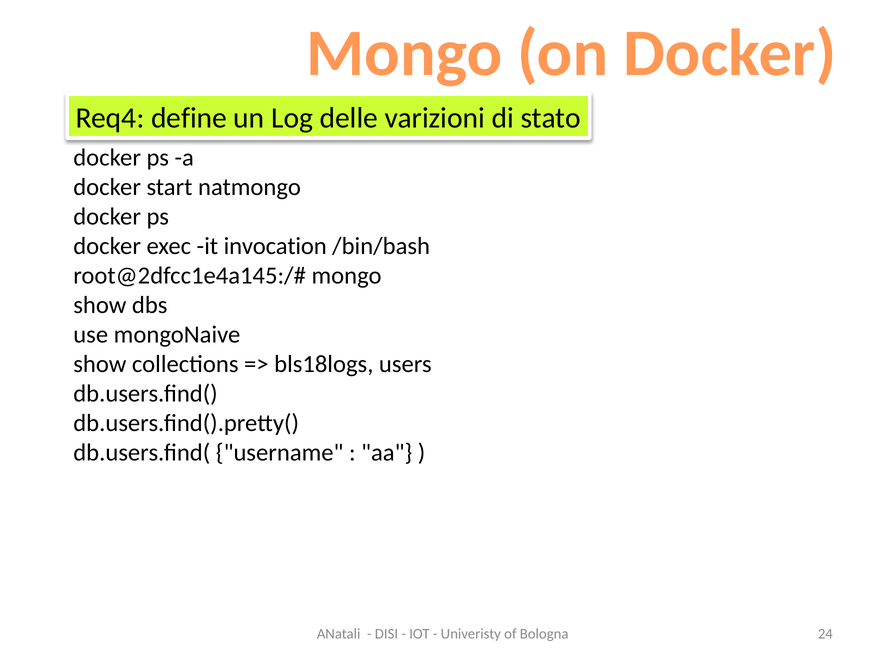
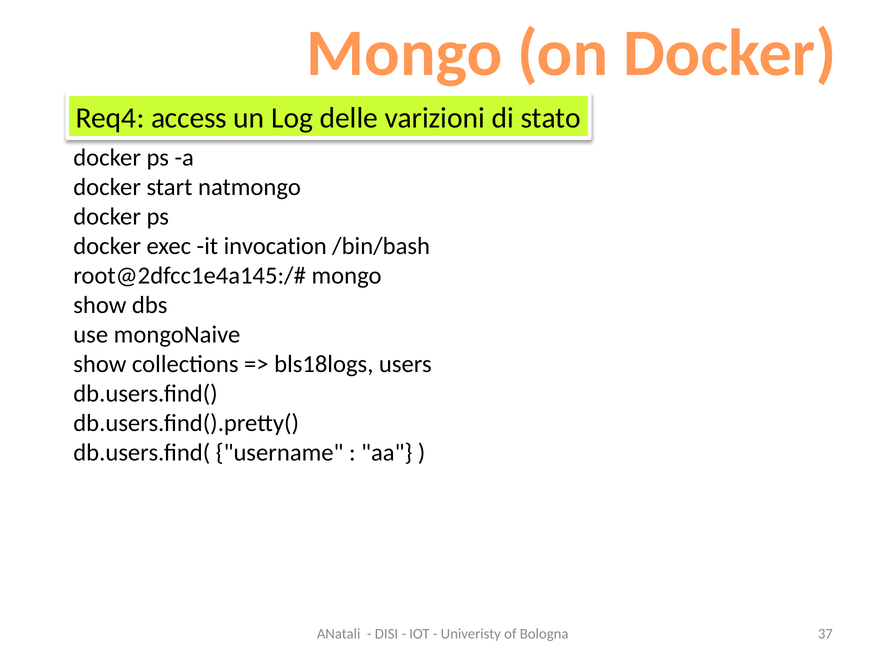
define: define -> access (189, 118)
24: 24 -> 37 (825, 634)
